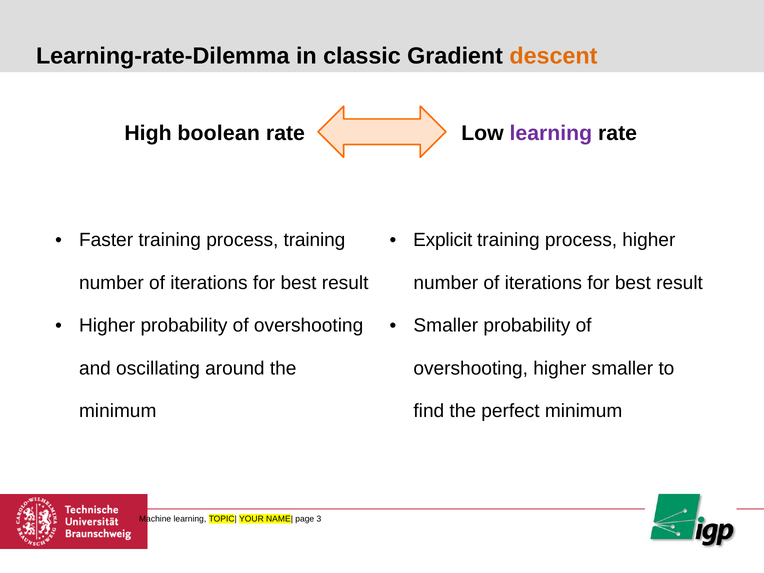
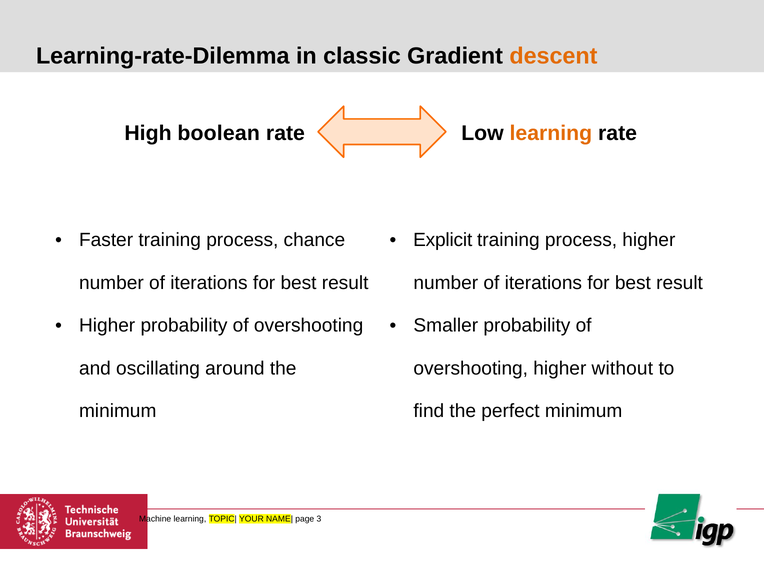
learning colour: purple -> orange (551, 133)
process training: training -> chance (314, 240)
higher smaller: smaller -> without (622, 368)
